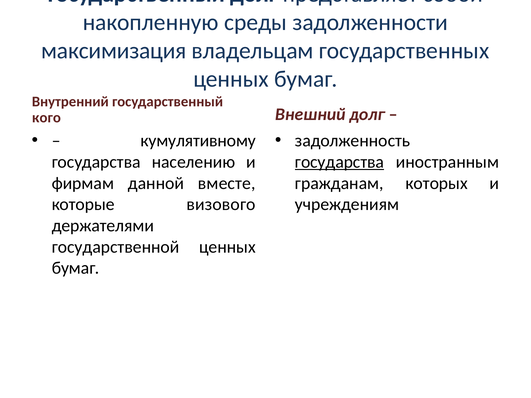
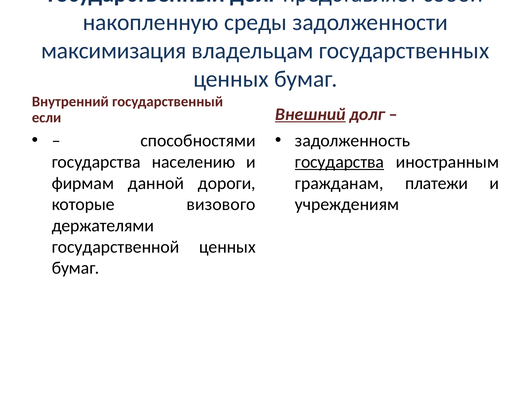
Внешний underline: none -> present (310, 114)
кого: кого -> если (47, 118)
кумулятивному: кумулятивному -> способностями (198, 141)
вместе: вместе -> дороги (227, 183)
которых: которых -> платежи (437, 183)
